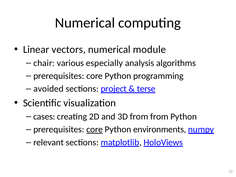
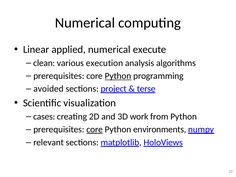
vectors: vectors -> applied (69, 50)
module: module -> execute (150, 50)
chair: chair -> clean (44, 63)
especially: especially -> execution (104, 63)
Python underline: none -> present (118, 76)
3D from: from -> work (139, 117)
